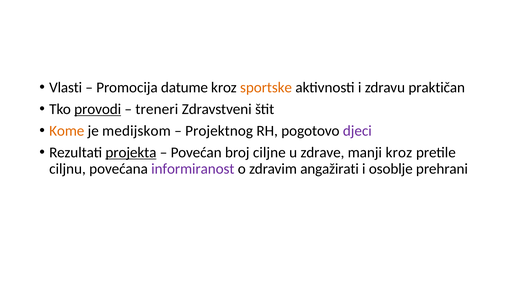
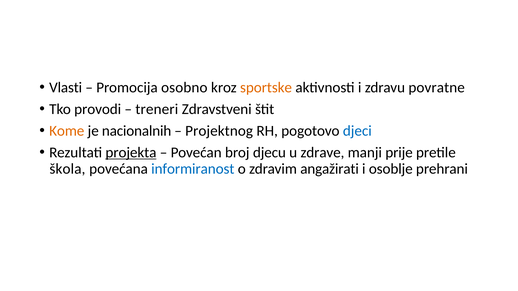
datume: datume -> osobno (184, 88)
praktičan: praktičan -> povratne (437, 88)
provodi underline: present -> none (98, 109)
medijskom: medijskom -> nacionalnih (137, 131)
djeci colour: purple -> blue (357, 131)
ciljne: ciljne -> djecu (269, 153)
manji kroz: kroz -> prije (399, 153)
ciljnu: ciljnu -> škola (67, 169)
informiranost colour: purple -> blue (193, 169)
